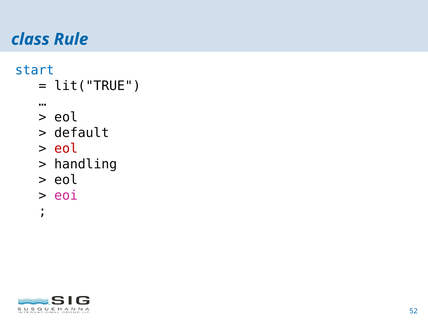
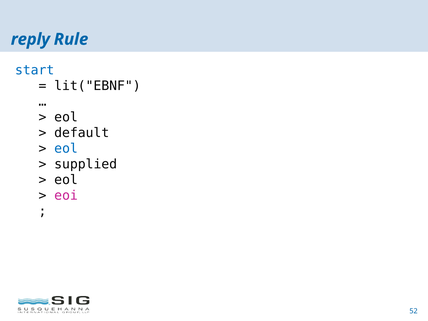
class: class -> reply (30, 39)
lit("TRUE: lit("TRUE -> lit("EBNF (97, 86)
eol colour: red -> blue (66, 149)
handling: handling -> supplied (86, 164)
